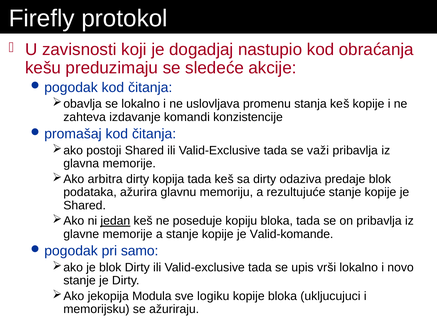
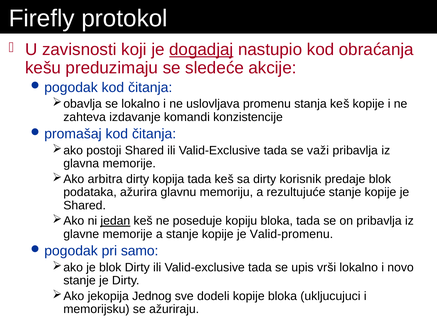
dogadjaj underline: none -> present (201, 49)
odaziva: odaziva -> korisnik (300, 179)
Valid-komande: Valid-komande -> Valid-promenu (291, 234)
Modula: Modula -> Jednog (152, 296)
logiku: logiku -> dodeli (213, 296)
